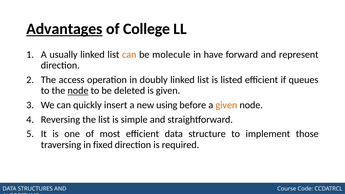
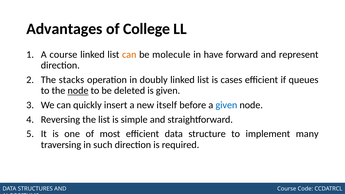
Advantages underline: present -> none (64, 29)
A usually: usually -> course (63, 54)
access: access -> stacks (71, 80)
listed: listed -> cases (231, 80)
using: using -> itself (167, 105)
given colour: orange -> blue (226, 105)
those: those -> many (307, 134)
fixed: fixed -> such (103, 145)
